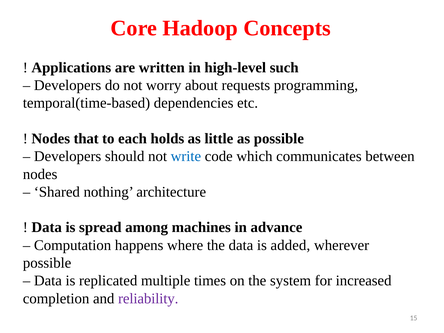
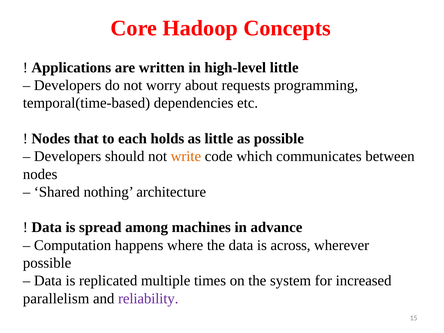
high-level such: such -> little (284, 68)
write colour: blue -> orange (186, 156)
added: added -> across (291, 245)
completion: completion -> parallelism (56, 298)
